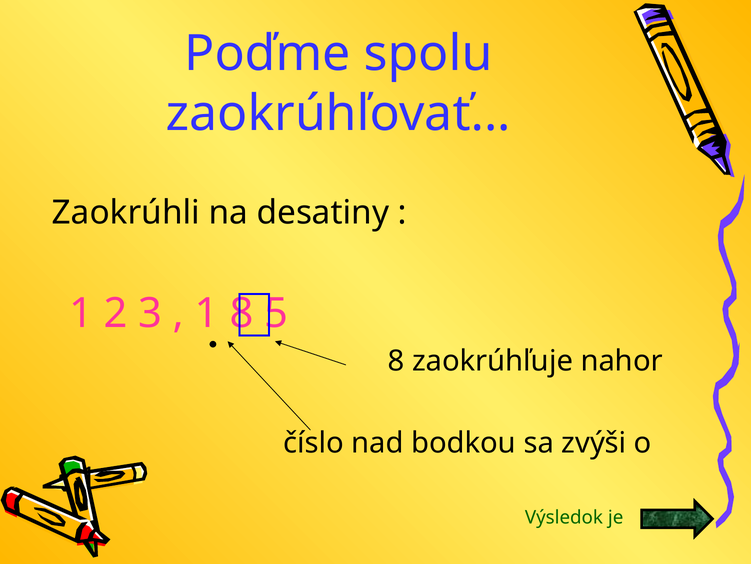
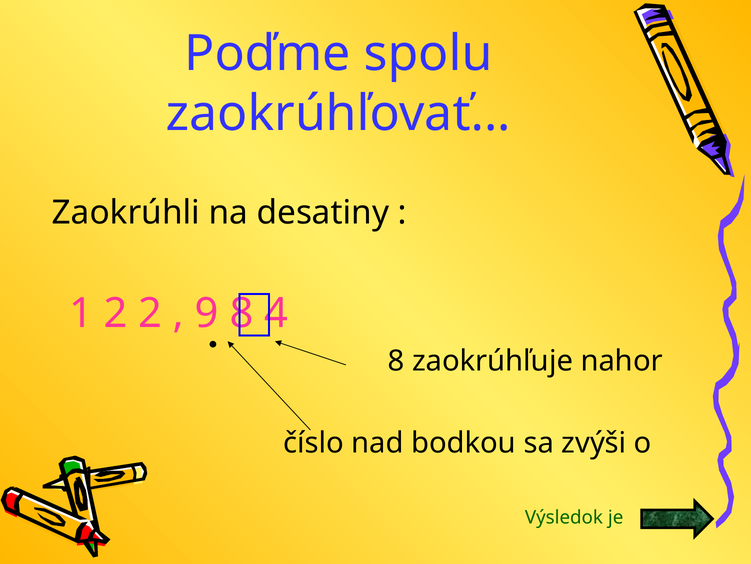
2 3: 3 -> 2 (150, 313)
1: 1 -> 9 (207, 313)
5: 5 -> 4 (276, 313)
